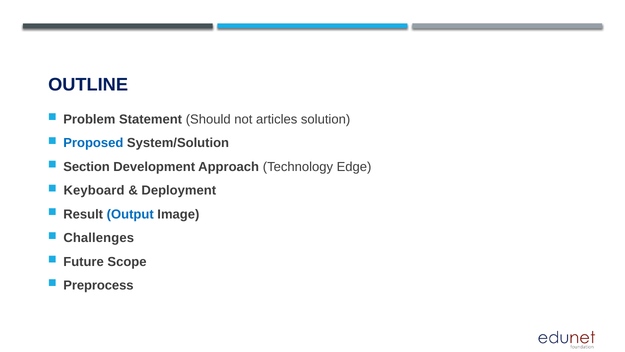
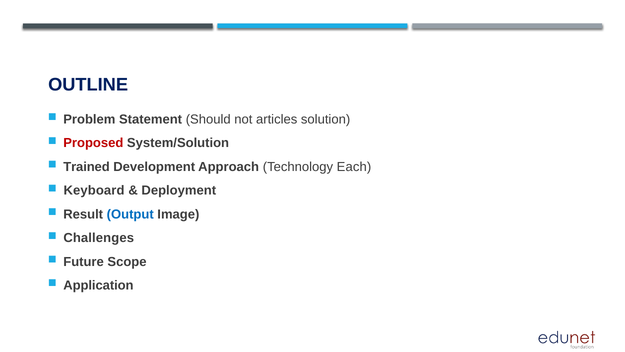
Proposed colour: blue -> red (93, 143)
Section: Section -> Trained (87, 167)
Edge: Edge -> Each (354, 167)
Preprocess: Preprocess -> Application (98, 285)
